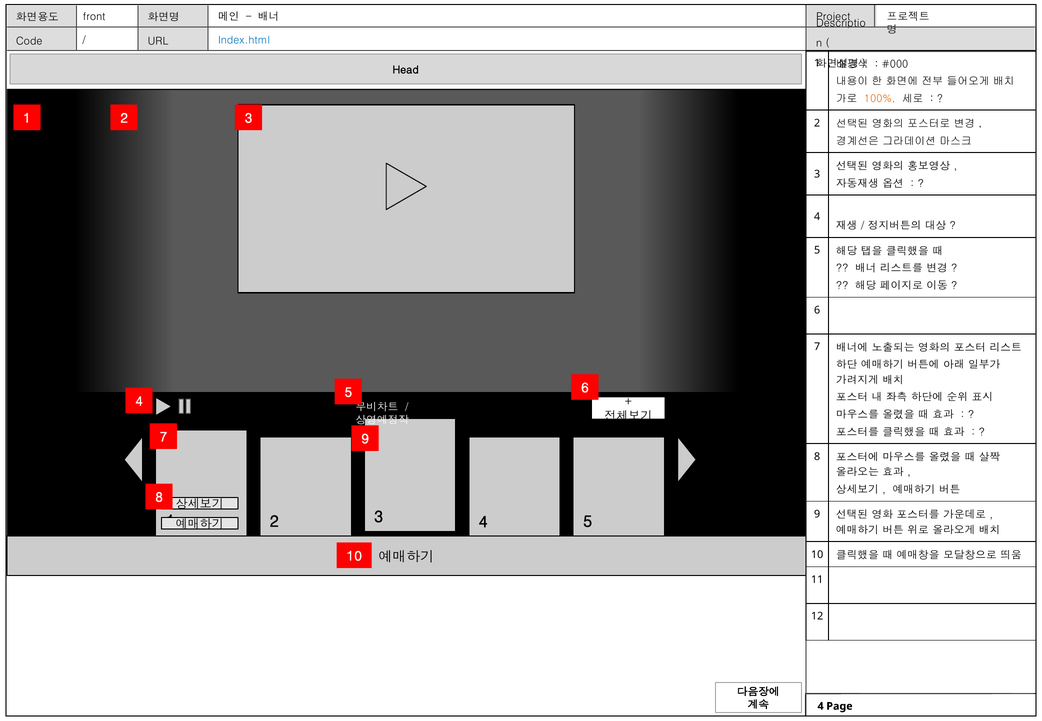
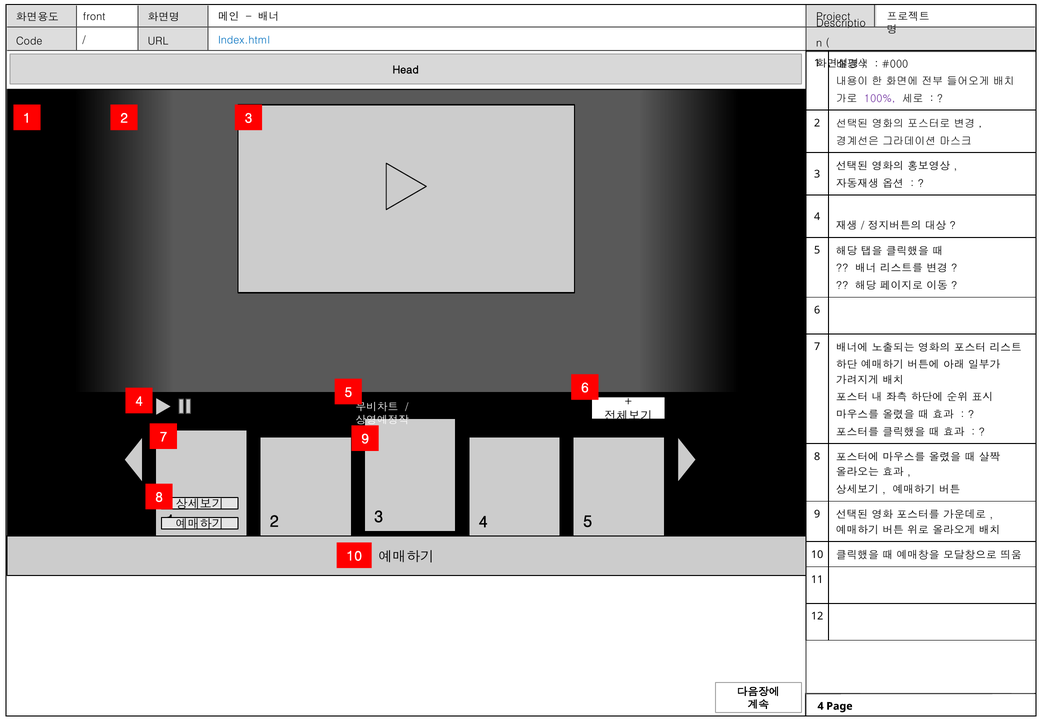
100% colour: orange -> purple (880, 99)
